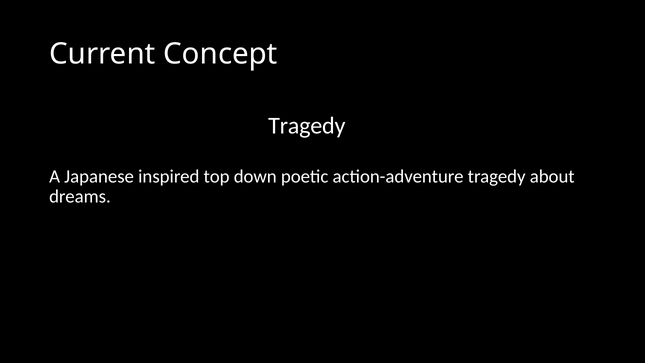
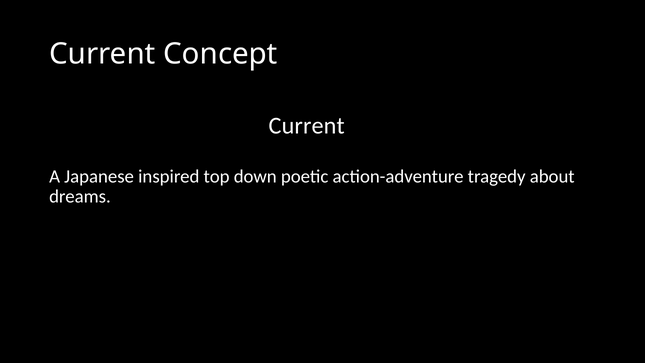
Tragedy: Tragedy -> Current (307, 126)
